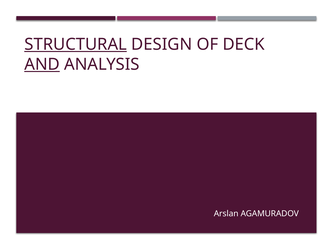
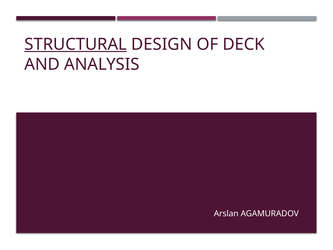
AND underline: present -> none (42, 64)
